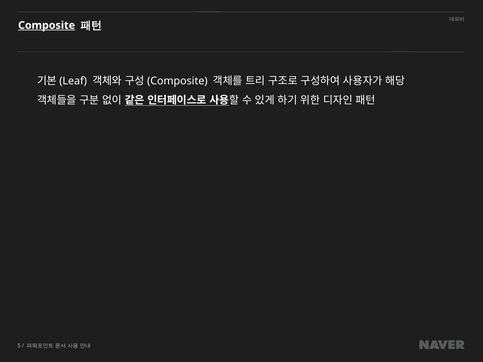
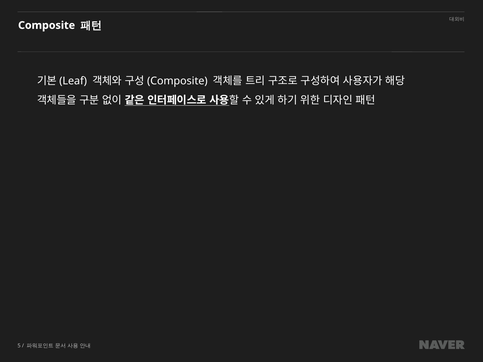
Composite underline: present -> none (47, 25)
